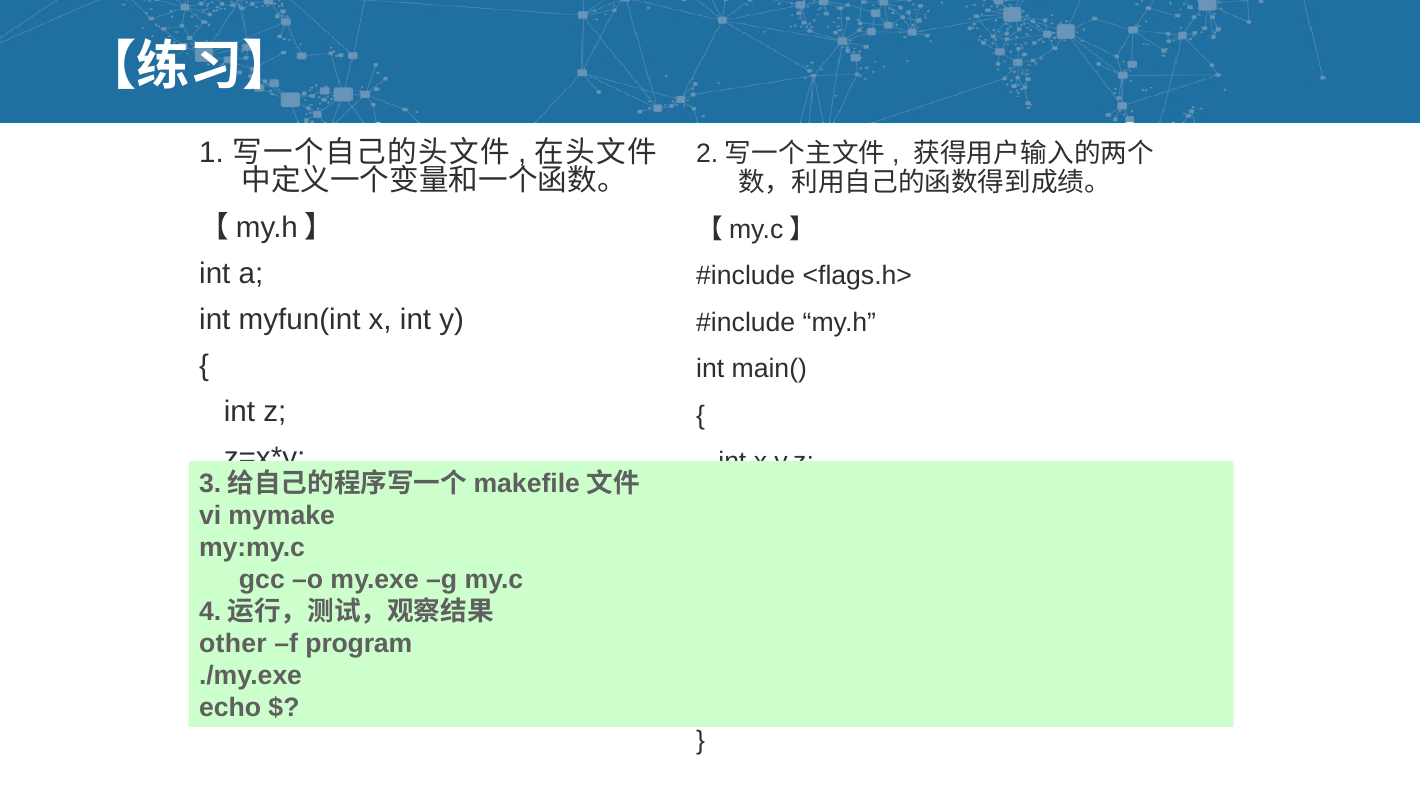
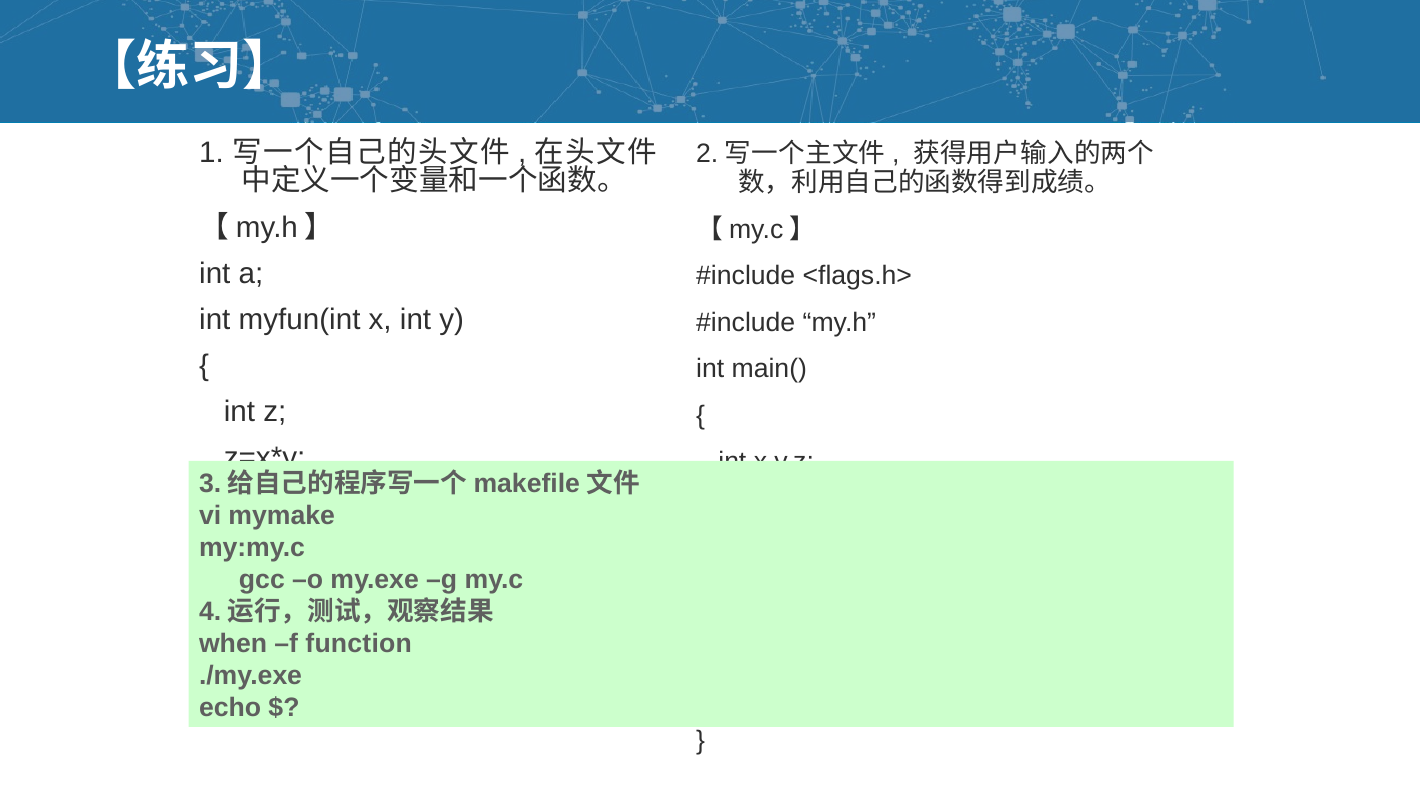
other: other -> when (233, 644)
program: program -> function (359, 644)
